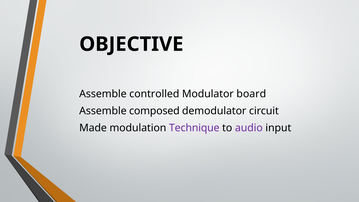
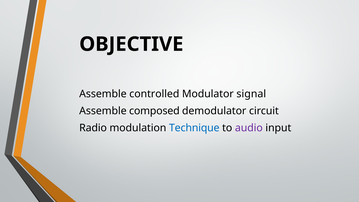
board: board -> signal (251, 94)
Made: Made -> Radio (93, 128)
Technique colour: purple -> blue (194, 128)
